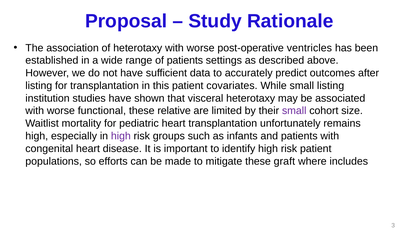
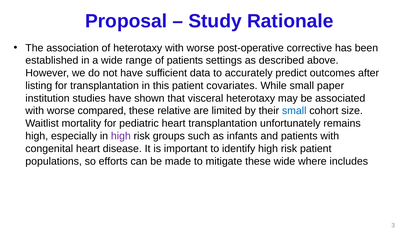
ventricles: ventricles -> corrective (309, 48)
small listing: listing -> paper (331, 86)
functional: functional -> compared (102, 111)
small colour: purple -> blue (294, 111)
these graft: graft -> wide (284, 161)
